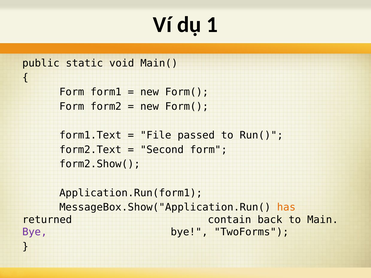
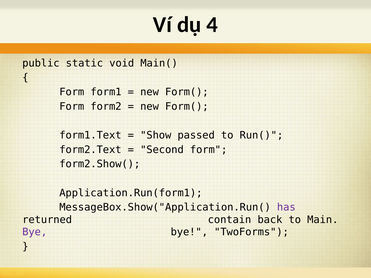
1: 1 -> 4 (212, 25)
File: File -> Show (156, 135)
has colour: orange -> purple (286, 207)
